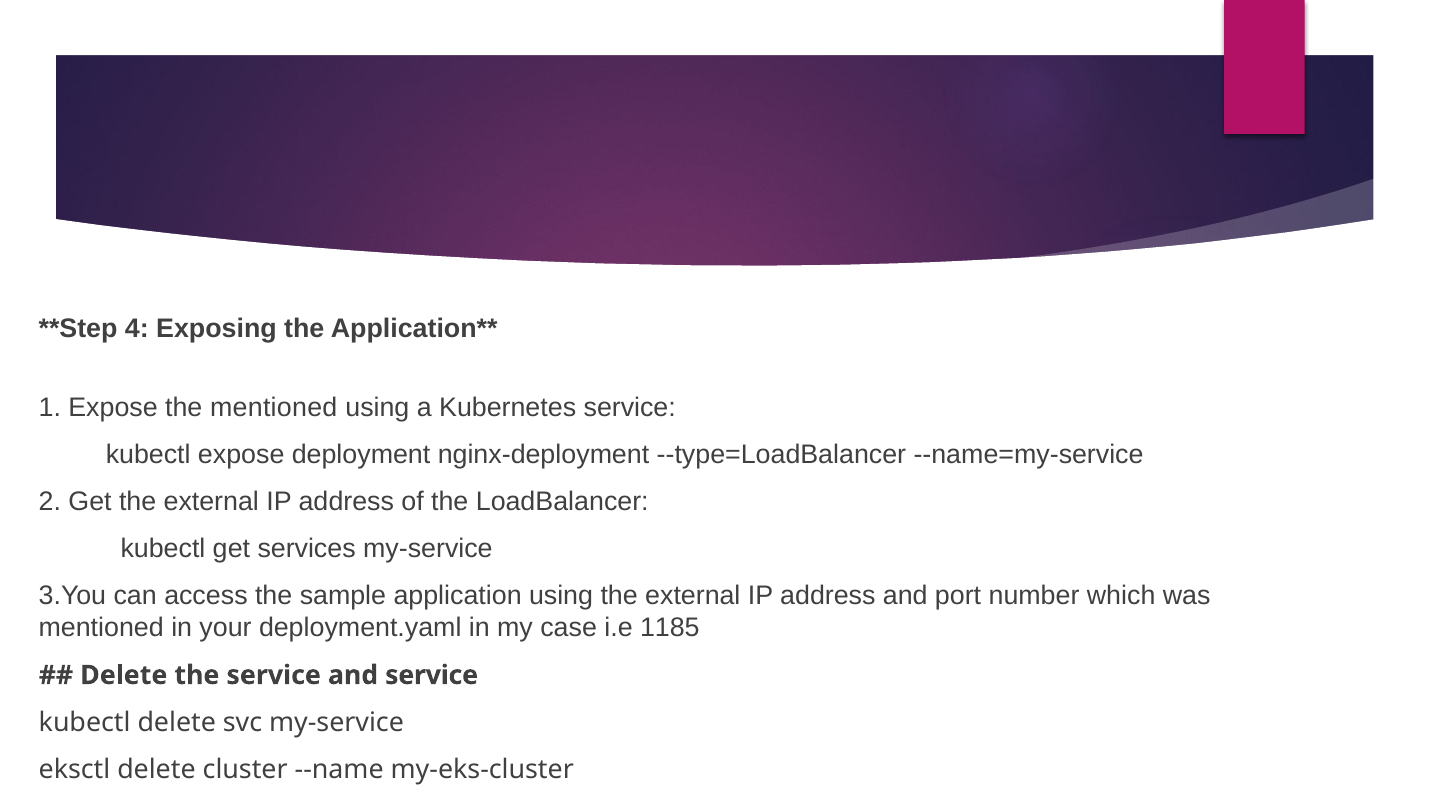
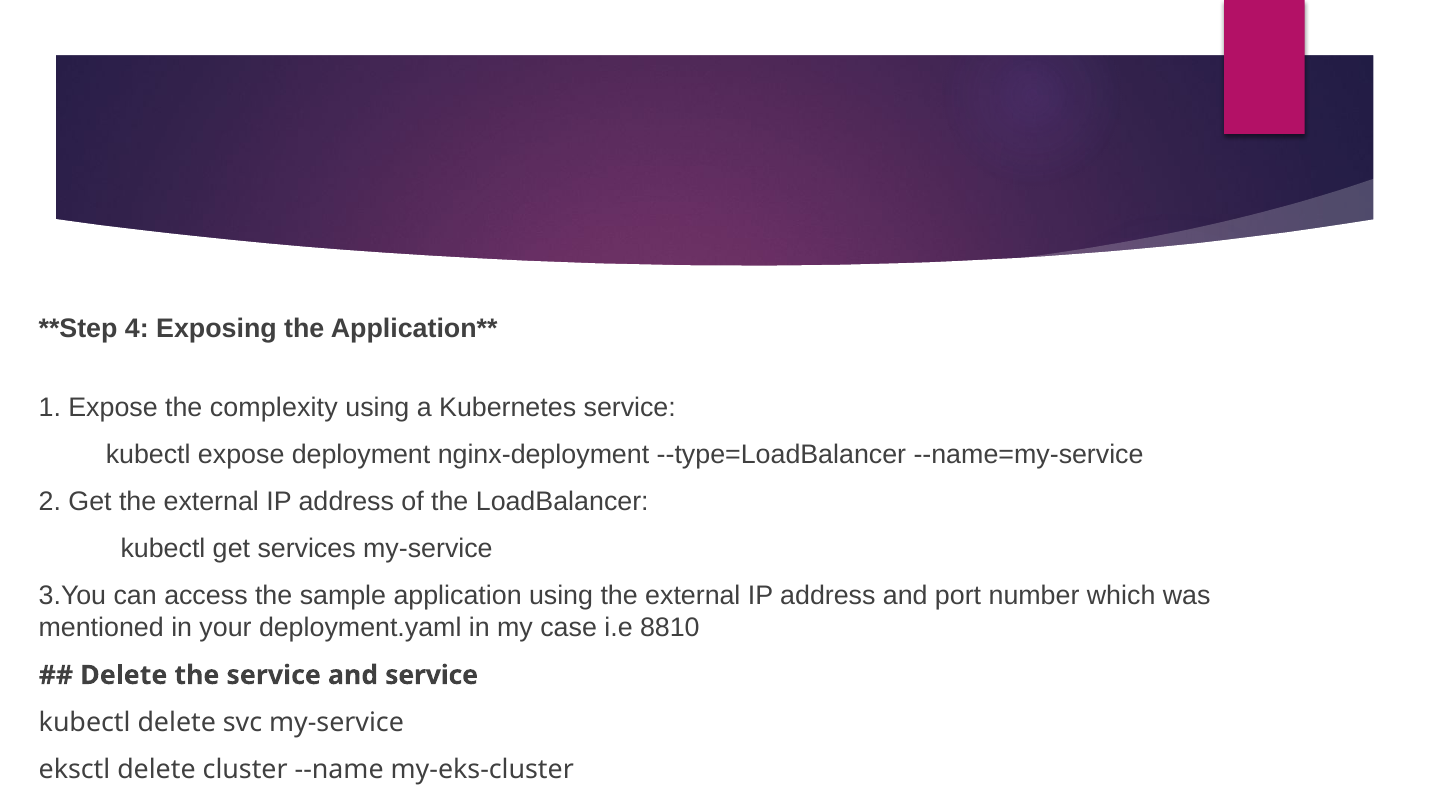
the mentioned: mentioned -> complexity (274, 408)
1185: 1185 -> 8810 (670, 628)
